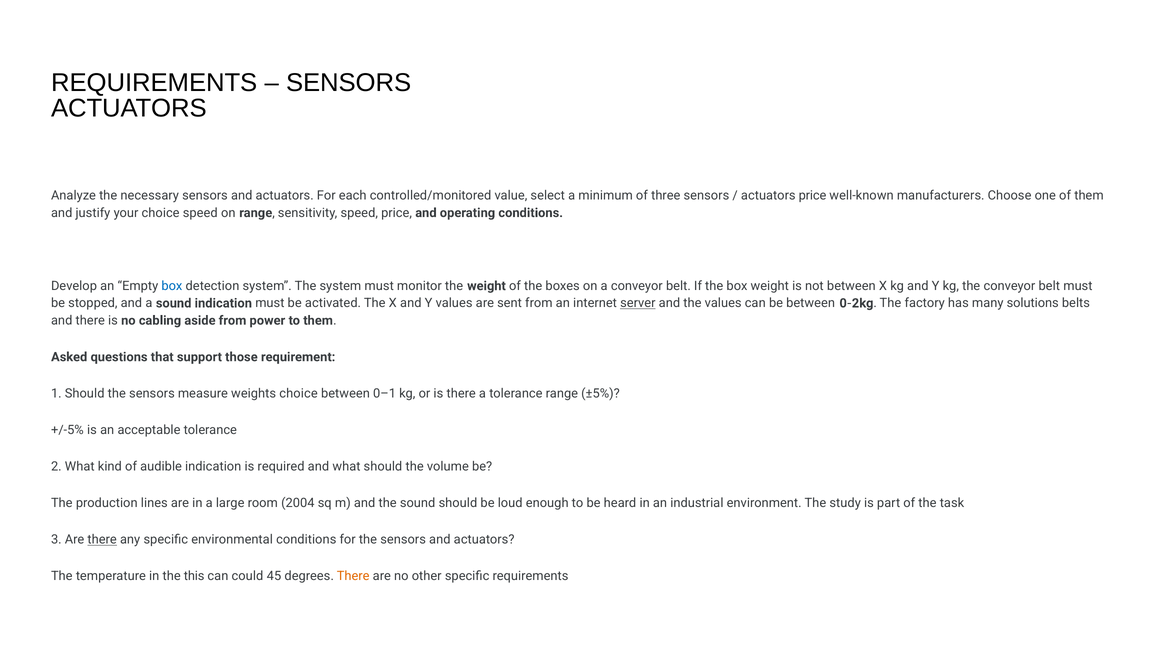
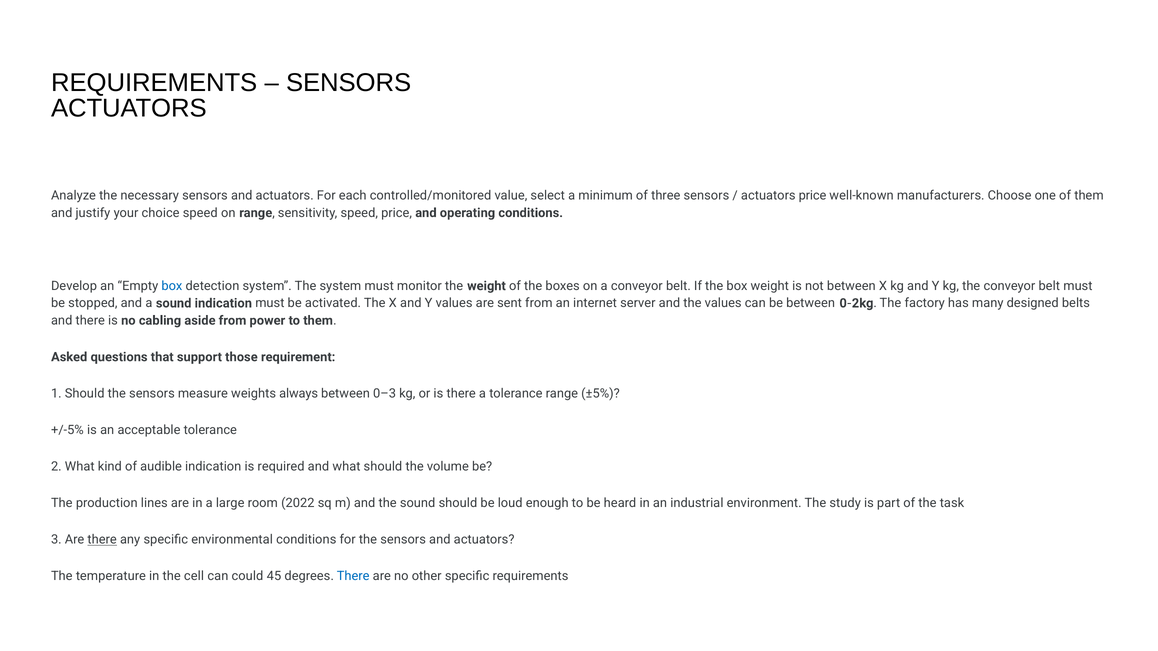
server underline: present -> none (638, 303)
solutions: solutions -> designed (1033, 303)
weights choice: choice -> always (299, 394)
0–1: 0–1 -> 0–3 (385, 394)
2004: 2004 -> 2022 (298, 503)
this: this -> cell (194, 577)
There colour: orange -> blue (353, 577)
